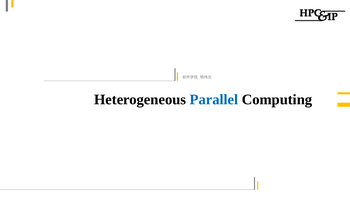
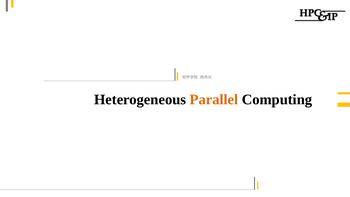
Parallel colour: blue -> orange (214, 100)
